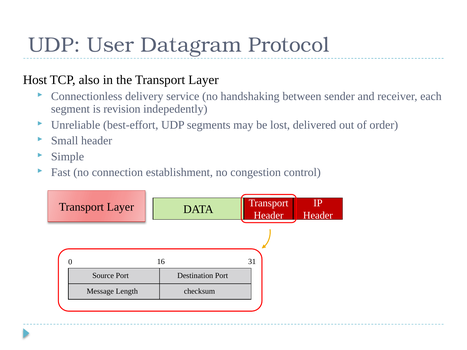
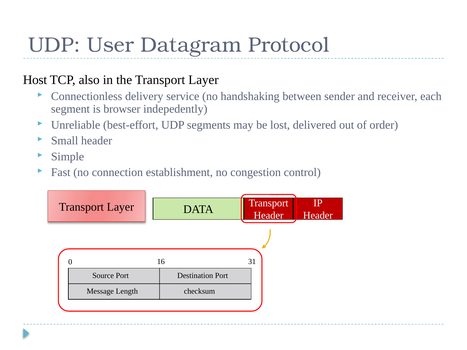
revision: revision -> browser (122, 109)
